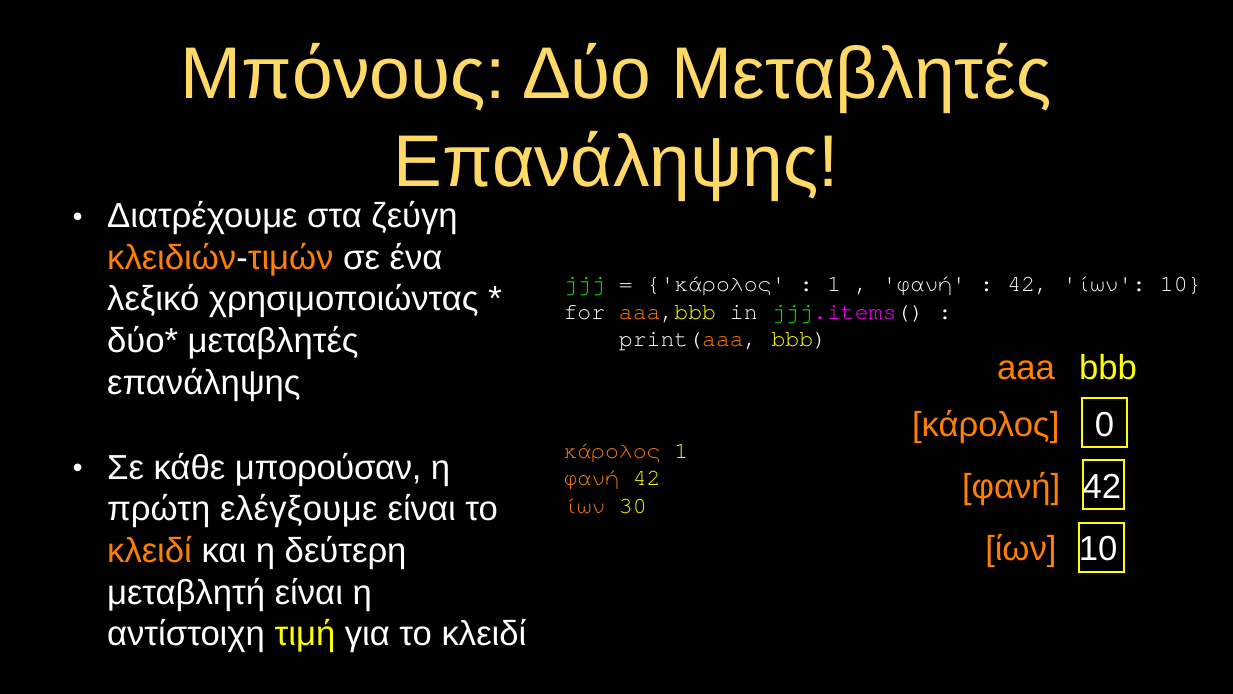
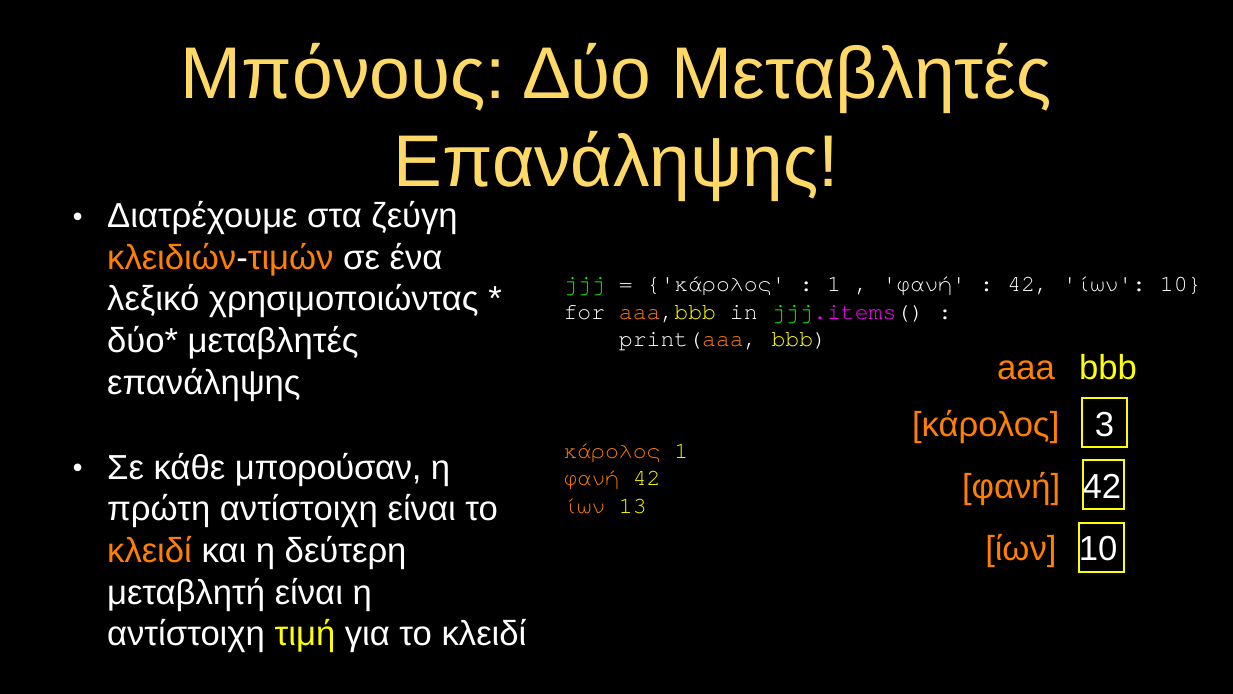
0: 0 -> 3 (1104, 425)
πρώτη ελέγξουμε: ελέγξουμε -> αντίστοιχη (299, 509)
30: 30 -> 13 (633, 506)
